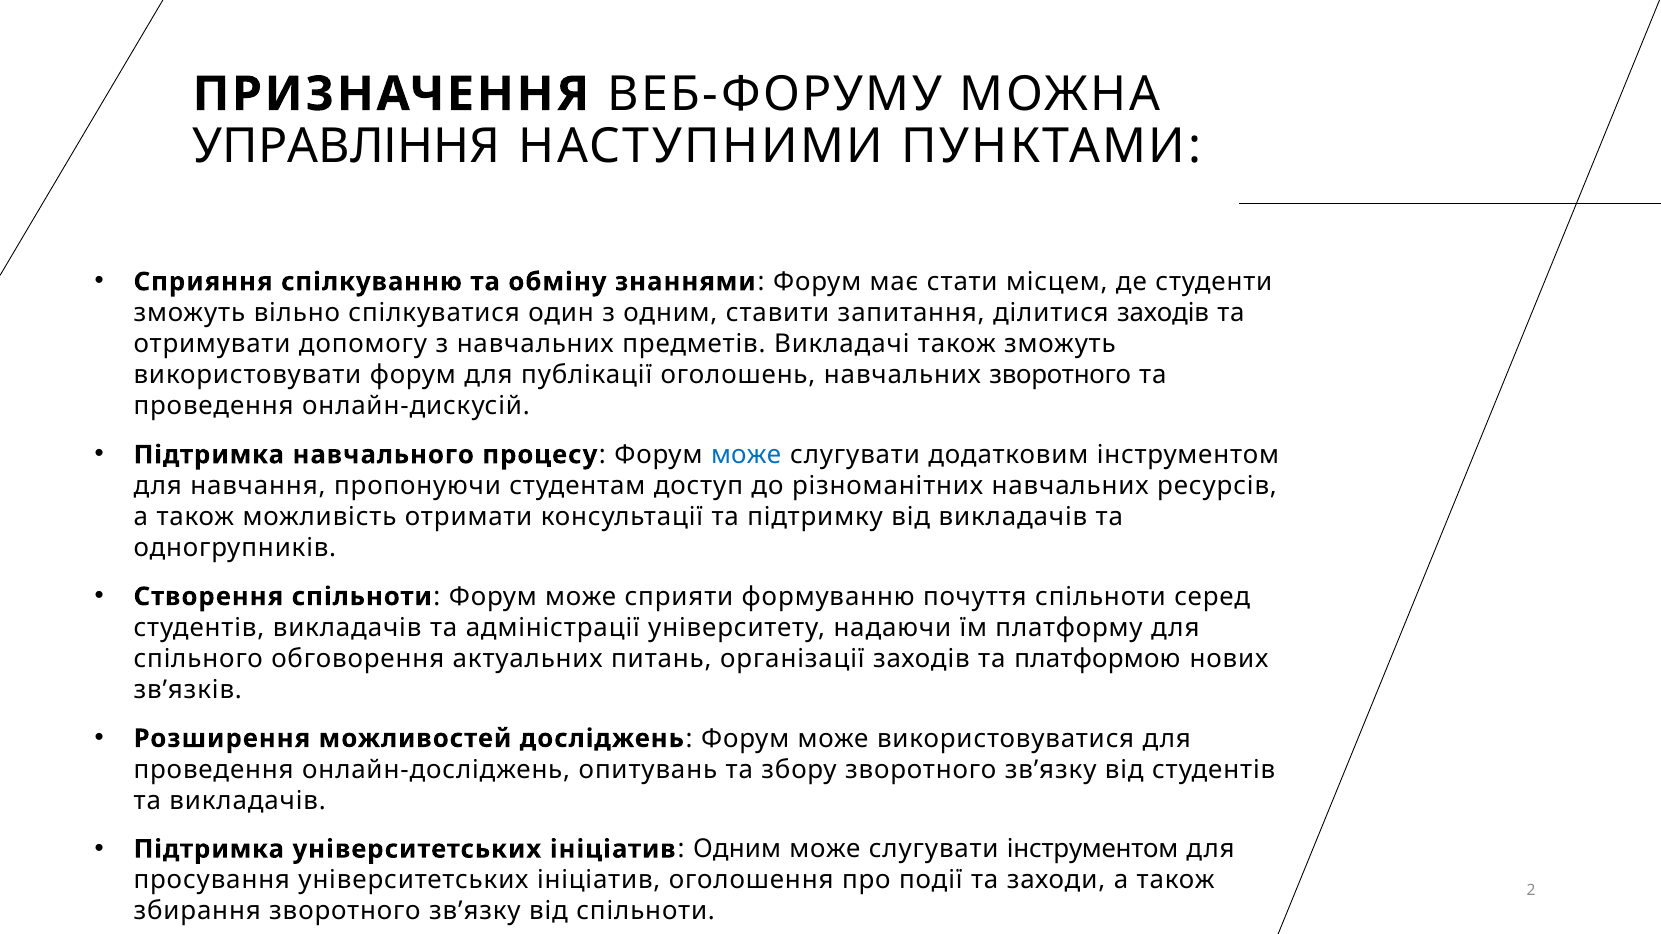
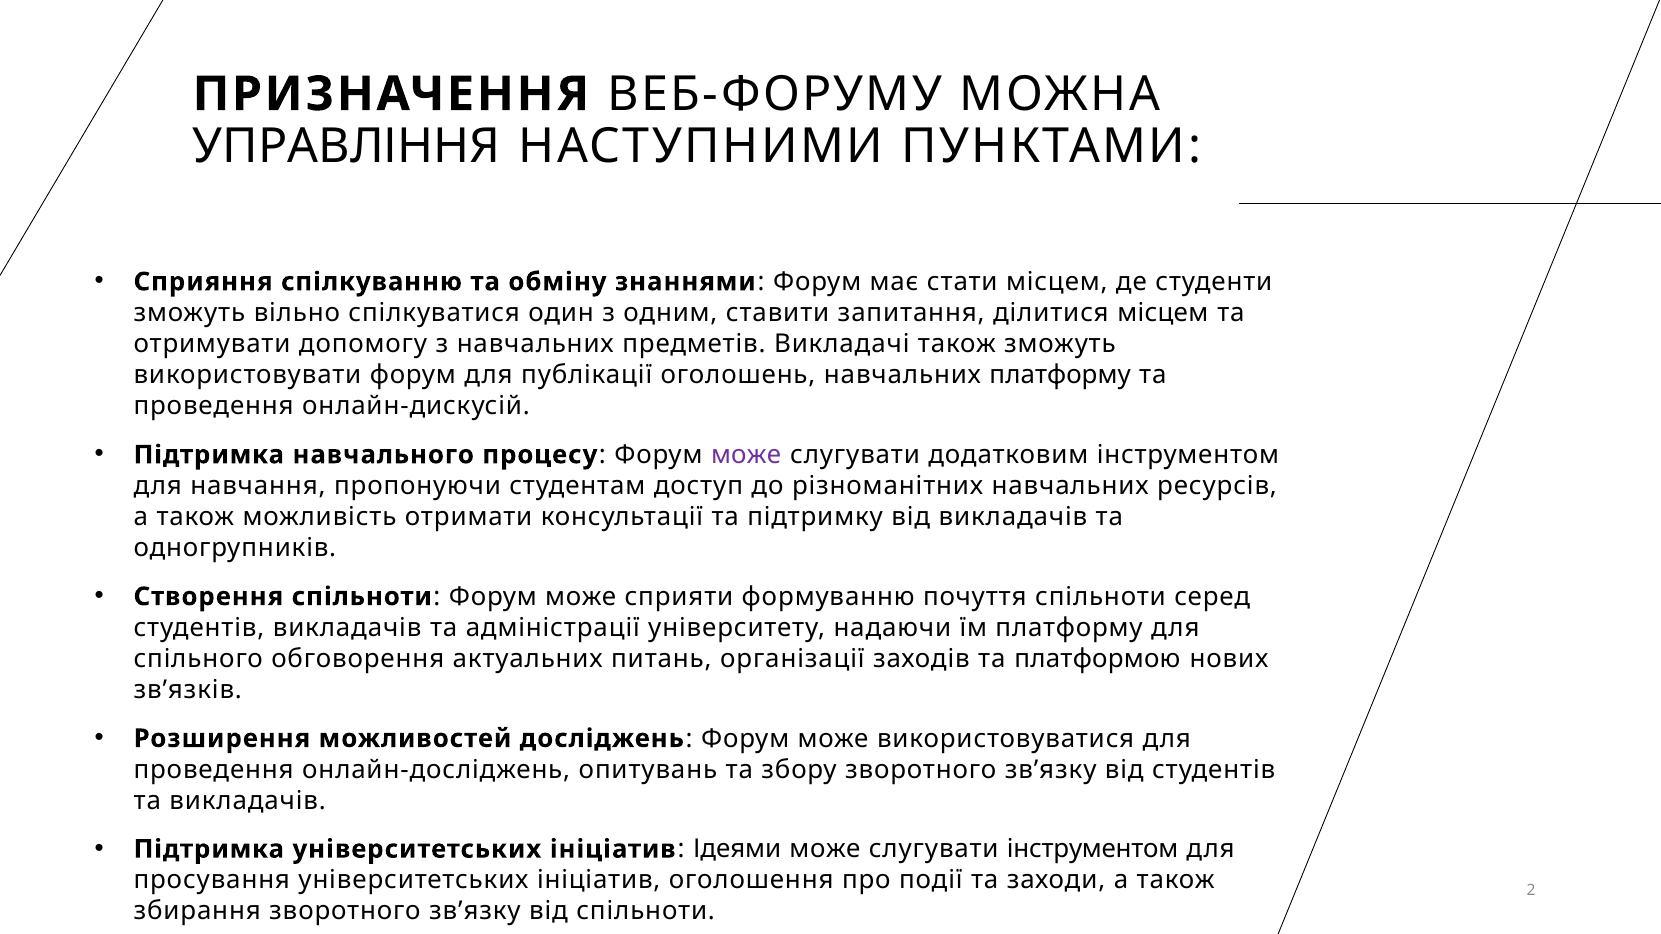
ділитися заходів: заходів -> місцем (1163, 313)
навчальних зворотного: зворотного -> платформу (1060, 375)
може colour: blue -> purple (746, 455)
ініціатив Одним: Одним -> Ідеями (737, 849)
